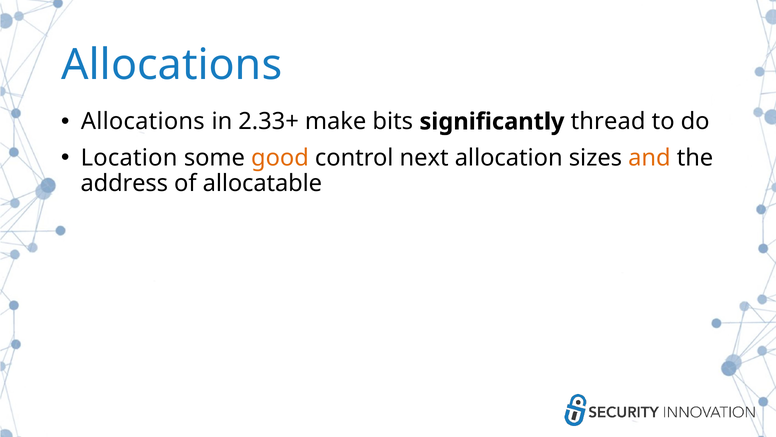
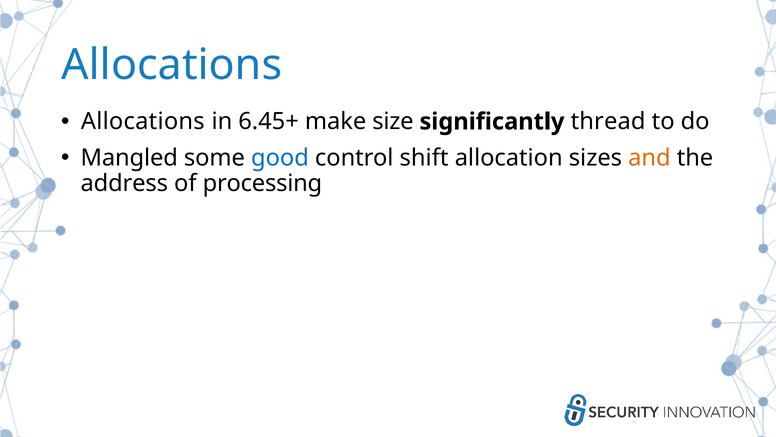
2.33+: 2.33+ -> 6.45+ (269, 121)
bits: bits -> size (393, 121)
Location: Location -> Mangled (129, 158)
good colour: orange -> blue (280, 158)
next: next -> shift (424, 158)
allocatable: allocatable -> processing (262, 183)
